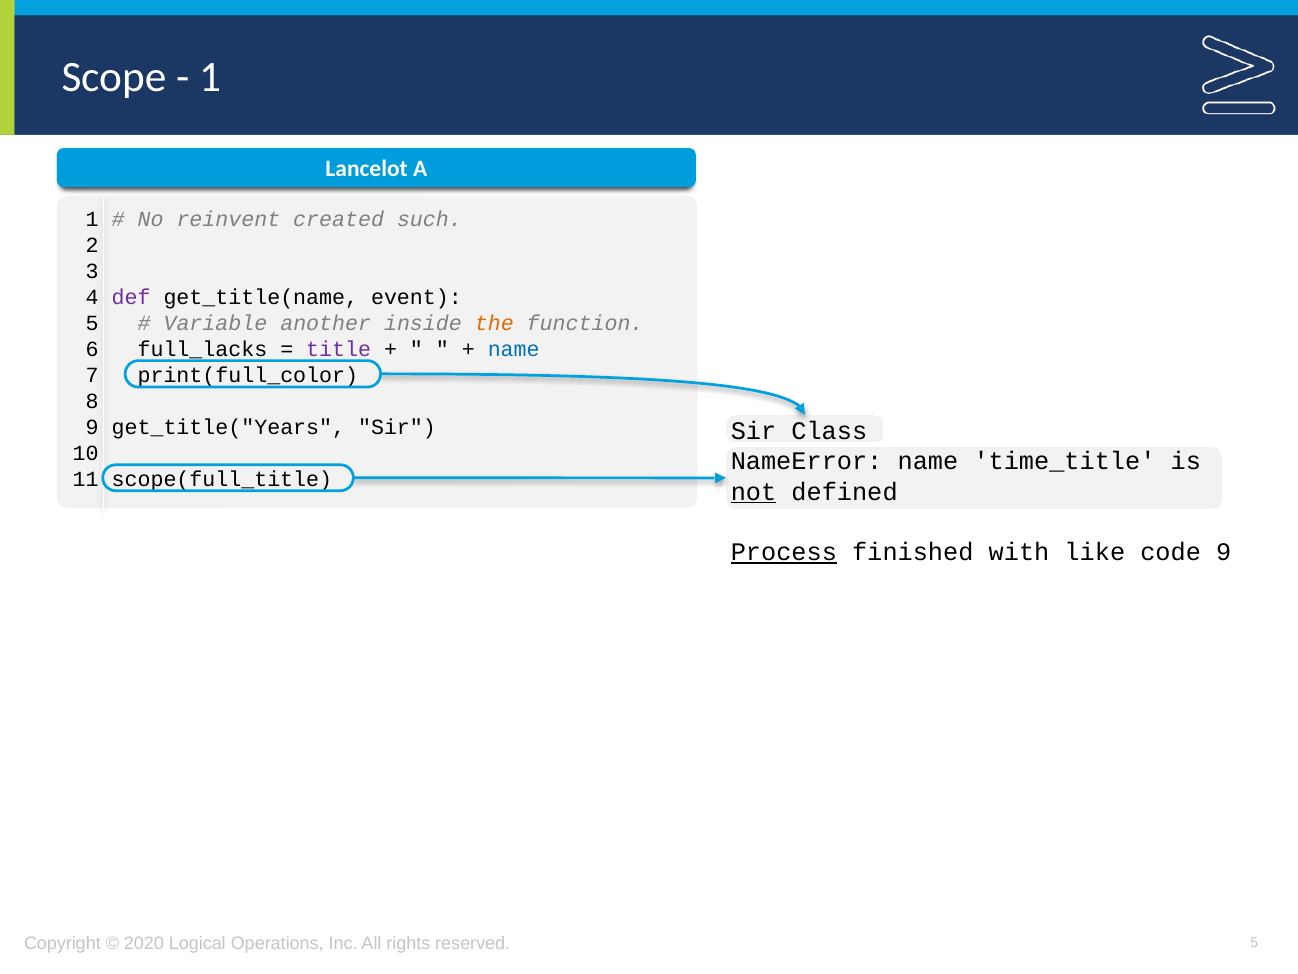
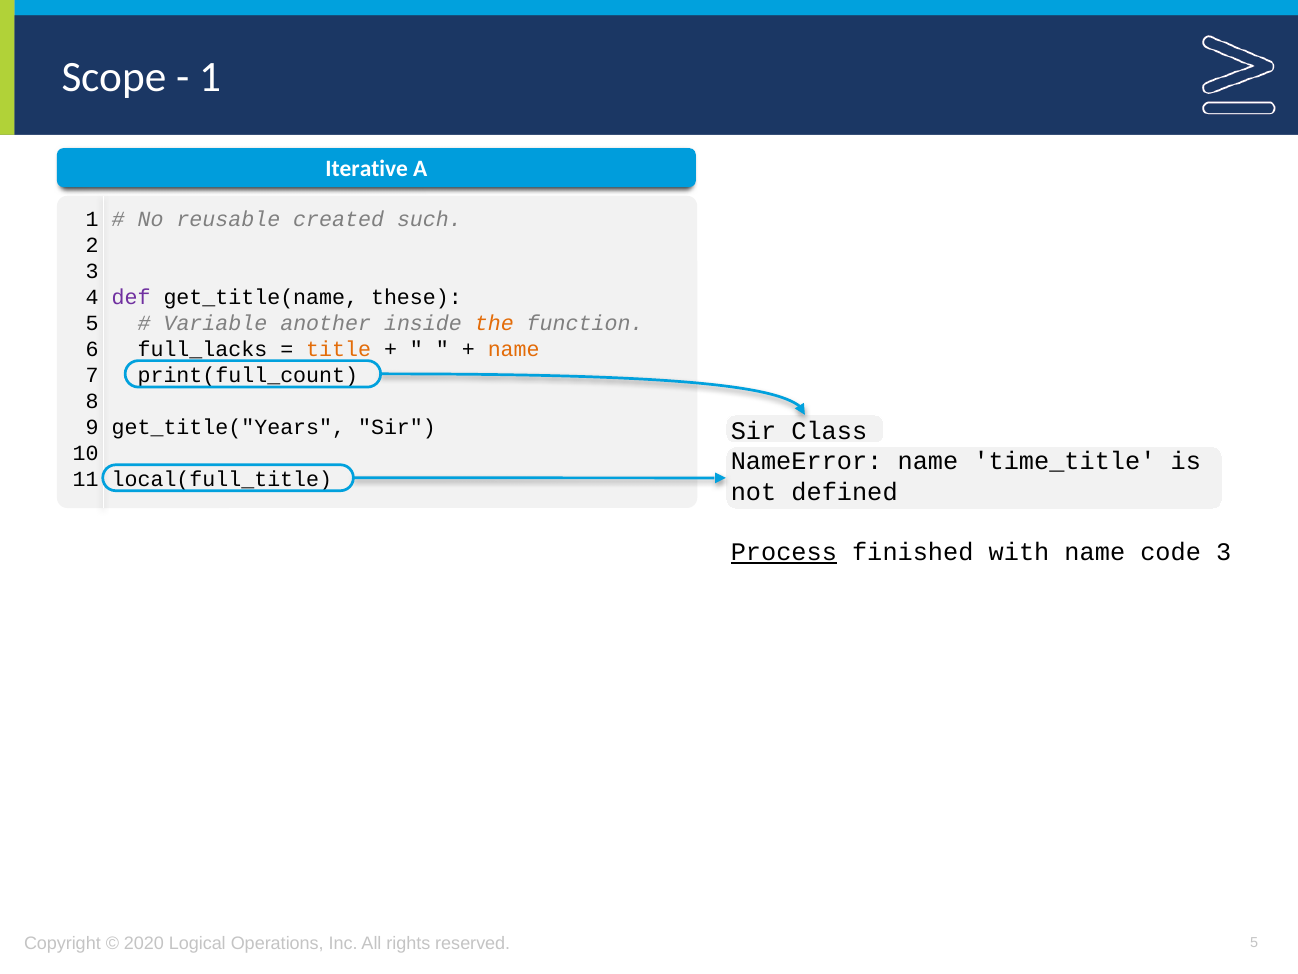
Lancelot: Lancelot -> Iterative (367, 169)
reinvent: reinvent -> reusable (228, 220)
event: event -> these (416, 297)
title colour: purple -> orange (339, 349)
name colour: blue -> orange (514, 349)
print(full_color: print(full_color -> print(full_count (248, 375)
scope(full_title: scope(full_title -> local(full_title (222, 479)
not underline: present -> none (754, 491)
with like: like -> name (1095, 552)
code 9: 9 -> 3 (1224, 552)
